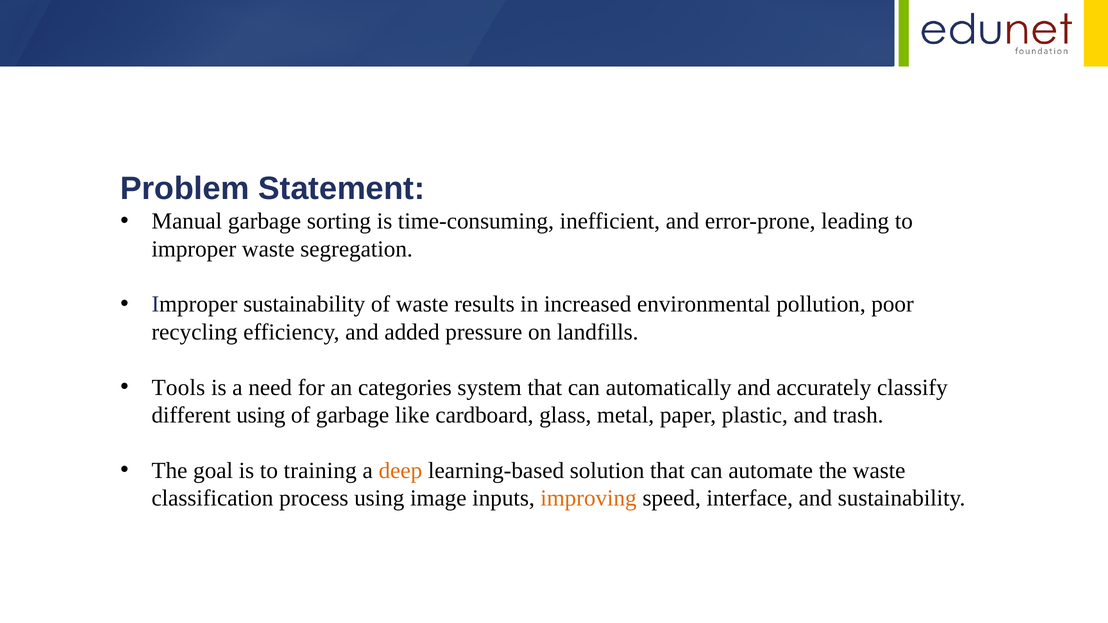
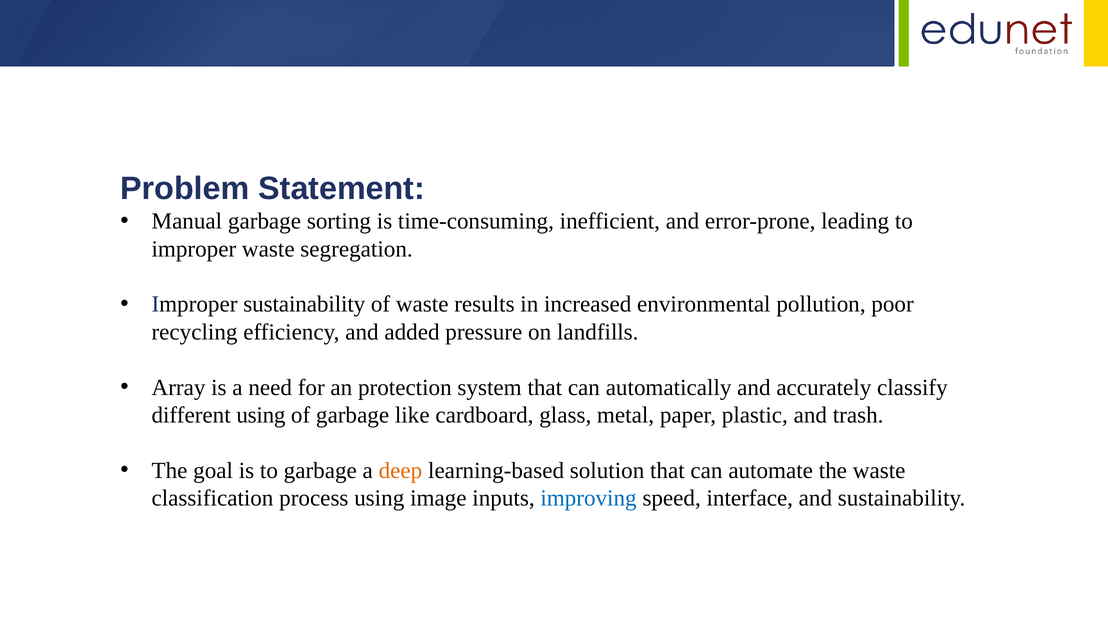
Tools: Tools -> Array (179, 388)
categories: categories -> protection (405, 388)
to training: training -> garbage (320, 471)
improving colour: orange -> blue (589, 498)
